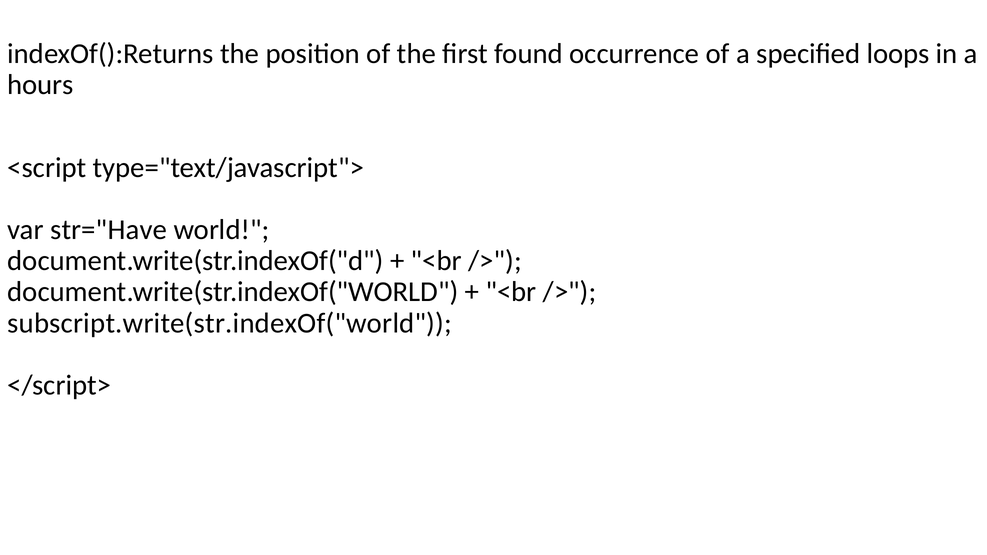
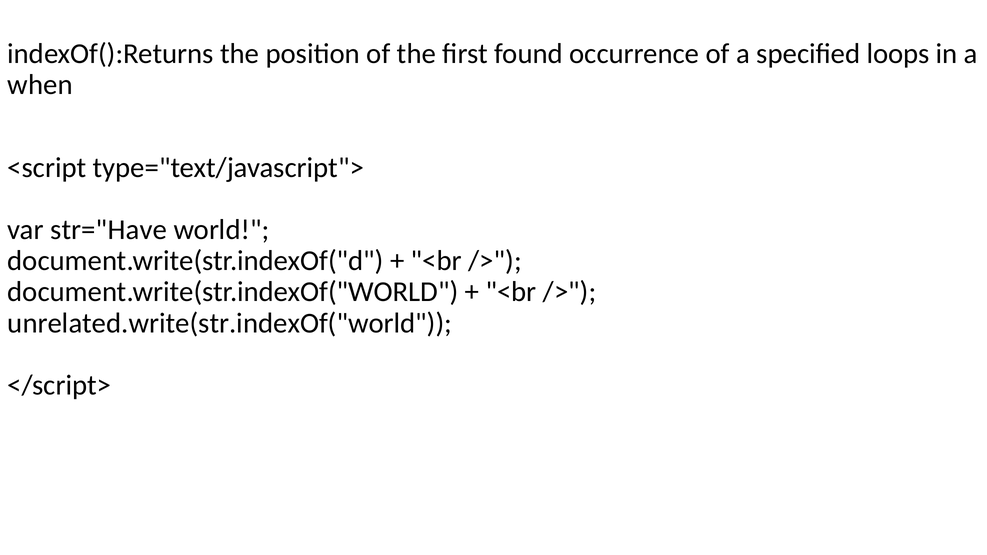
hours: hours -> when (40, 85)
subscript.write(str.indexOf("world: subscript.write(str.indexOf("world -> unrelated.write(str.indexOf("world (230, 323)
